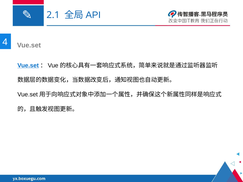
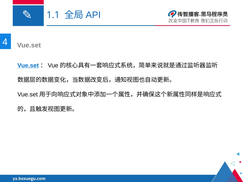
2.1: 2.1 -> 1.1 (53, 15)
